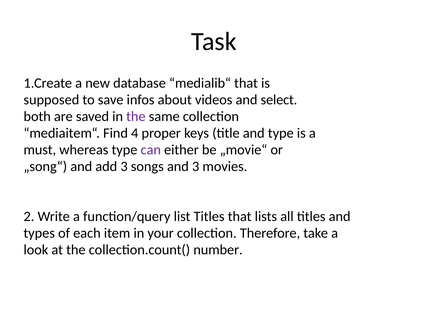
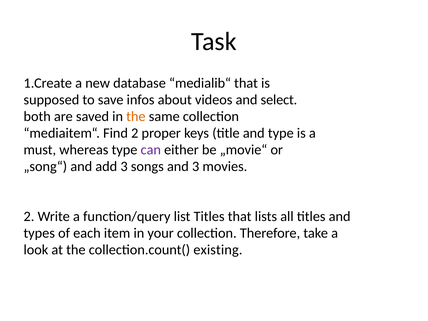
the colour: purple -> orange (136, 117)
Find 4: 4 -> 2 (135, 133)
number: number -> existing (218, 250)
